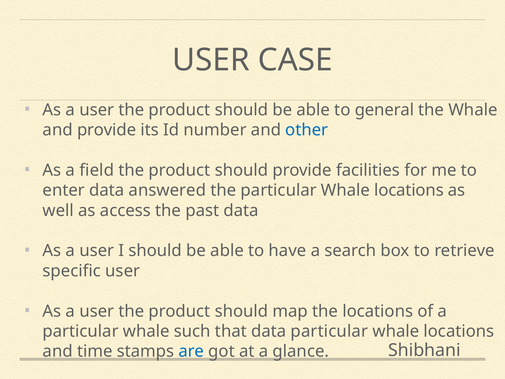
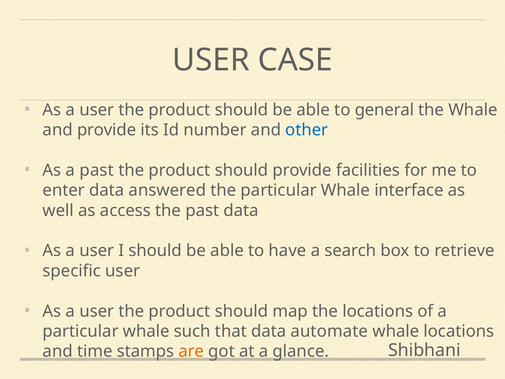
a field: field -> past (97, 170)
the particular Whale locations: locations -> interface (409, 190)
data particular: particular -> automate (329, 331)
are colour: blue -> orange (191, 351)
